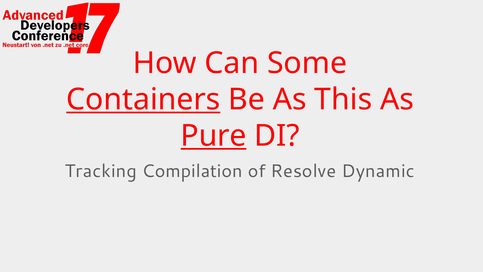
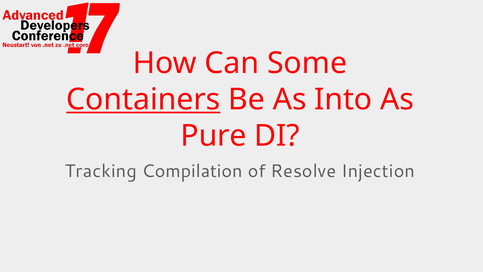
This: This -> Into (343, 99)
Pure underline: present -> none (214, 136)
Dynamic: Dynamic -> Injection (378, 171)
